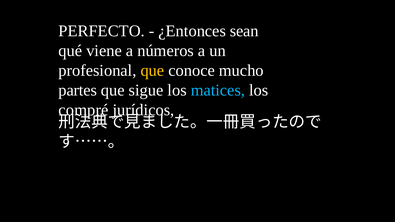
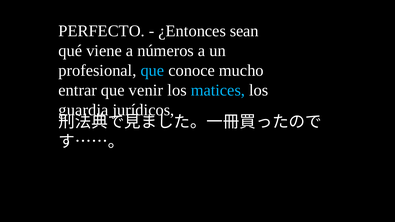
que colour: yellow -> light blue (152, 71)
partes: partes -> entrar (78, 90)
sigue: sigue -> venir (146, 90)
compré: compré -> guardia (83, 110)
